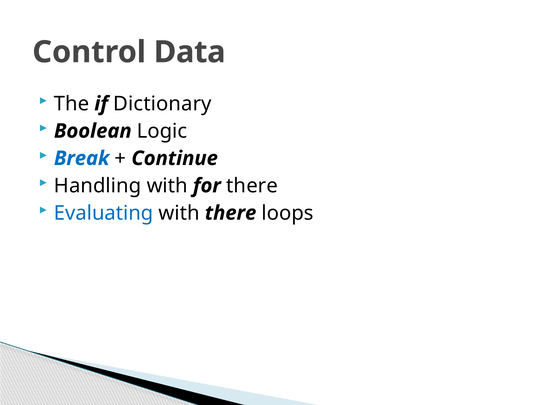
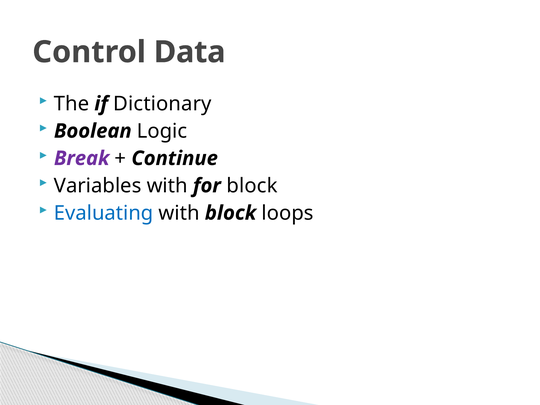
Break colour: blue -> purple (82, 158)
Handling: Handling -> Variables (98, 186)
for there: there -> block (252, 186)
with there: there -> block (231, 213)
